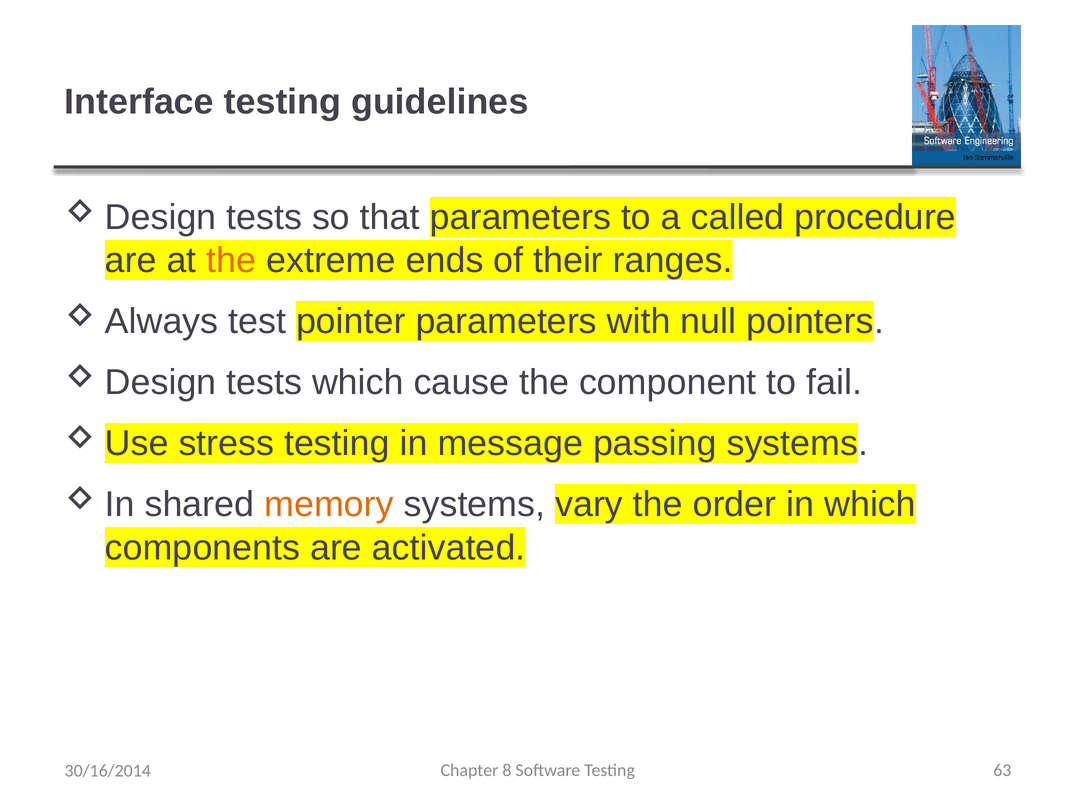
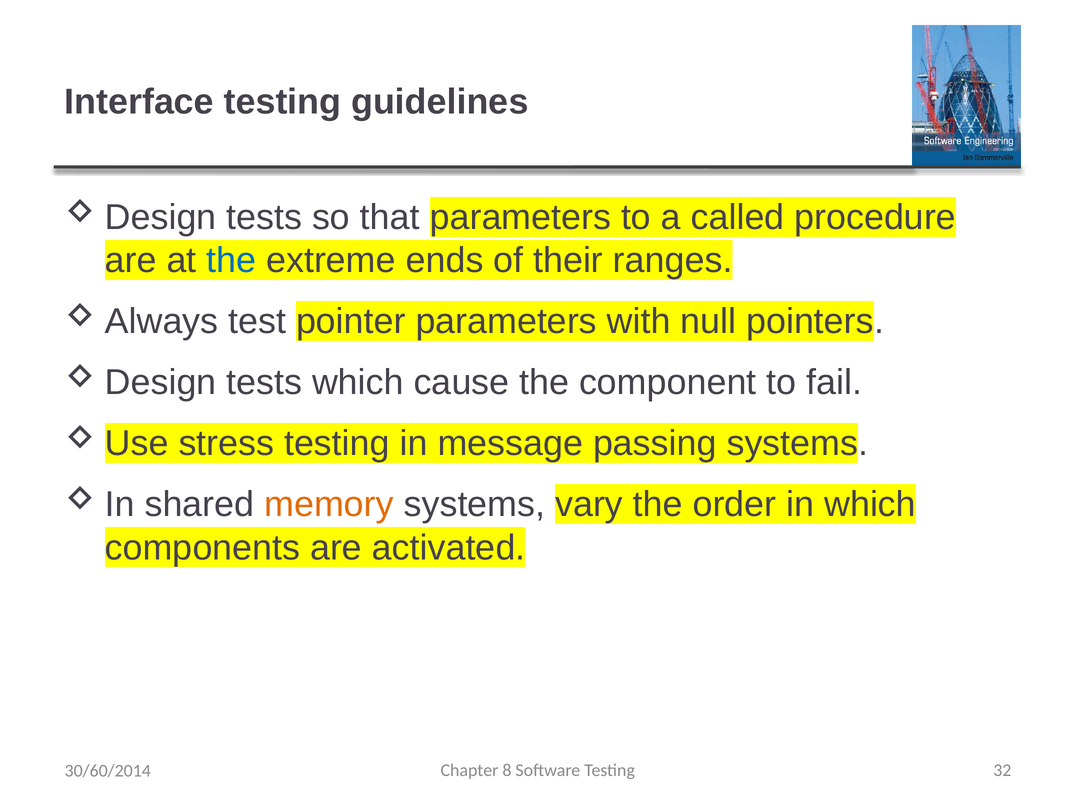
the colour: orange -> blue (231, 261)
63: 63 -> 32 (1002, 771)
30/16/2014: 30/16/2014 -> 30/60/2014 (108, 771)
